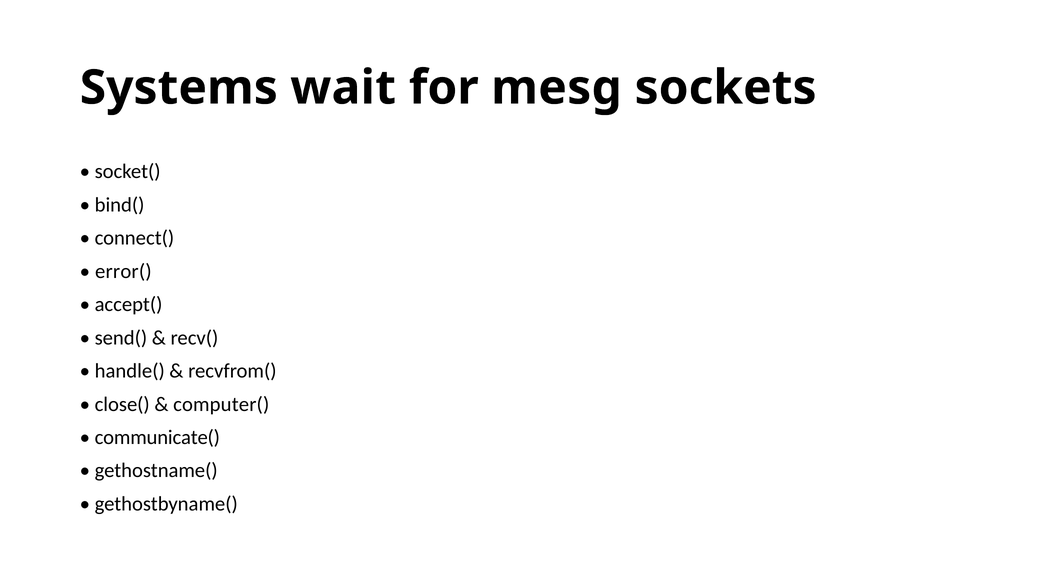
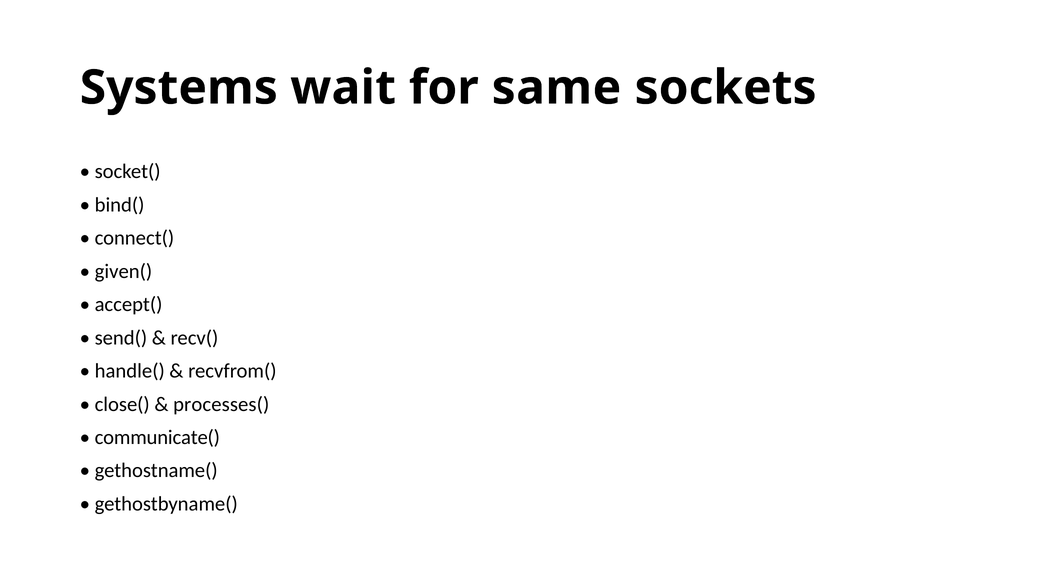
mesg: mesg -> same (556, 88)
error(: error( -> given( (123, 271)
computer(: computer( -> processes( (221, 404)
